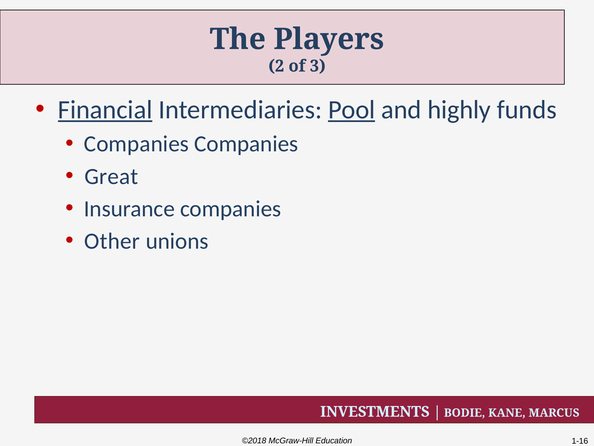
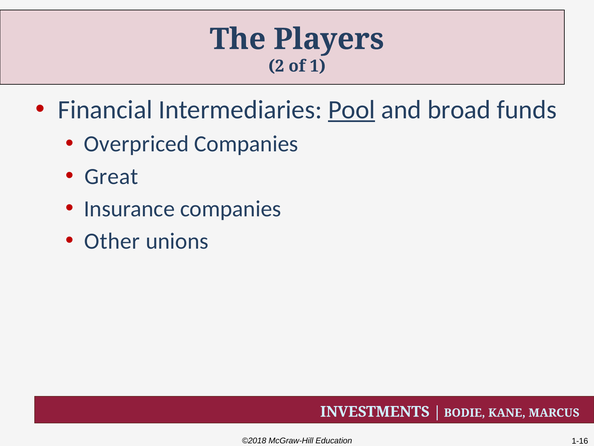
3: 3 -> 1 (318, 66)
Financial underline: present -> none (105, 110)
highly: highly -> broad (459, 110)
Companies: Companies -> Overpriced (136, 144)
